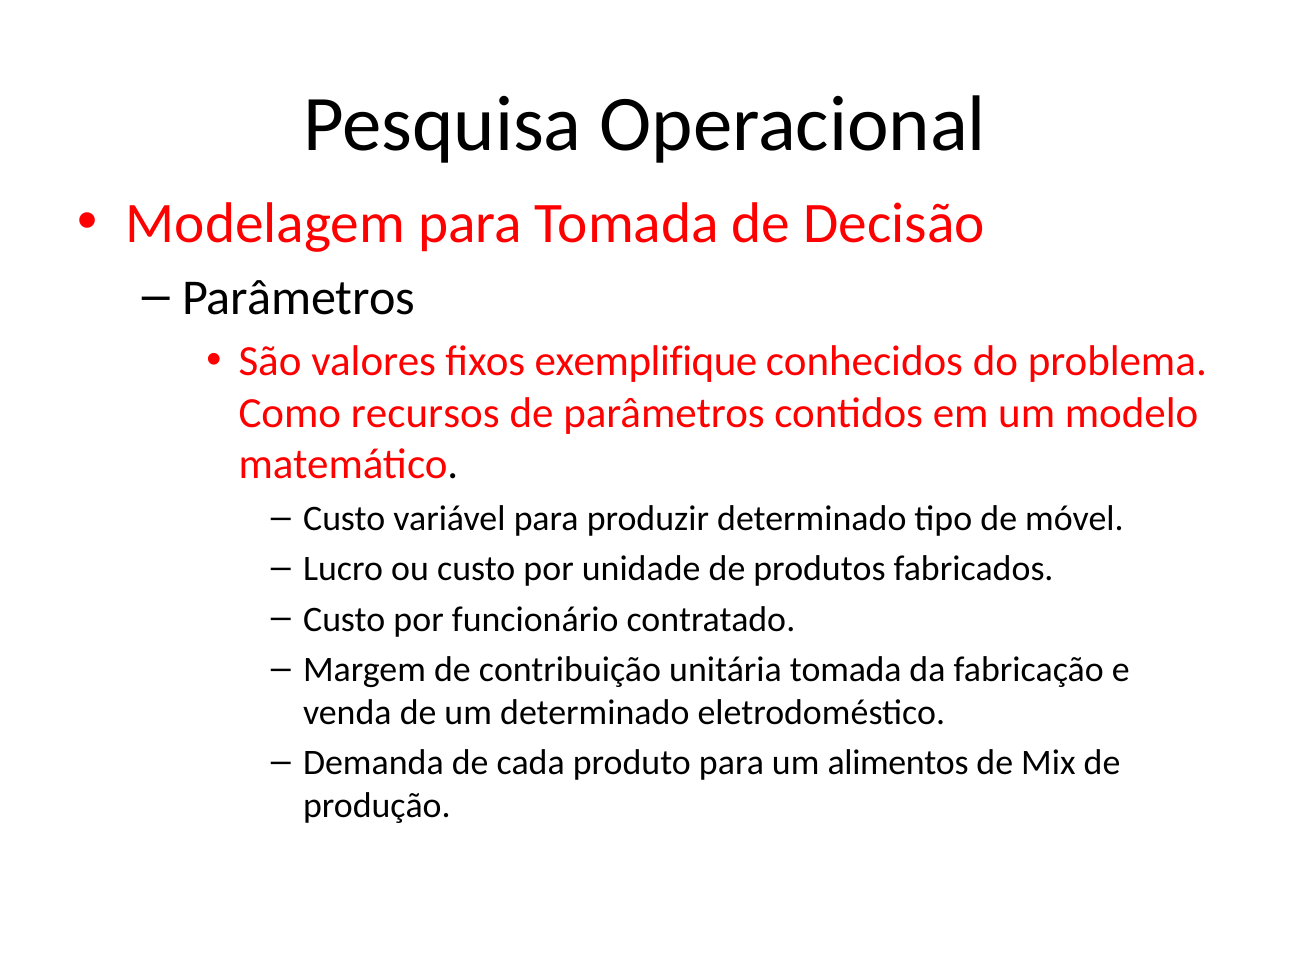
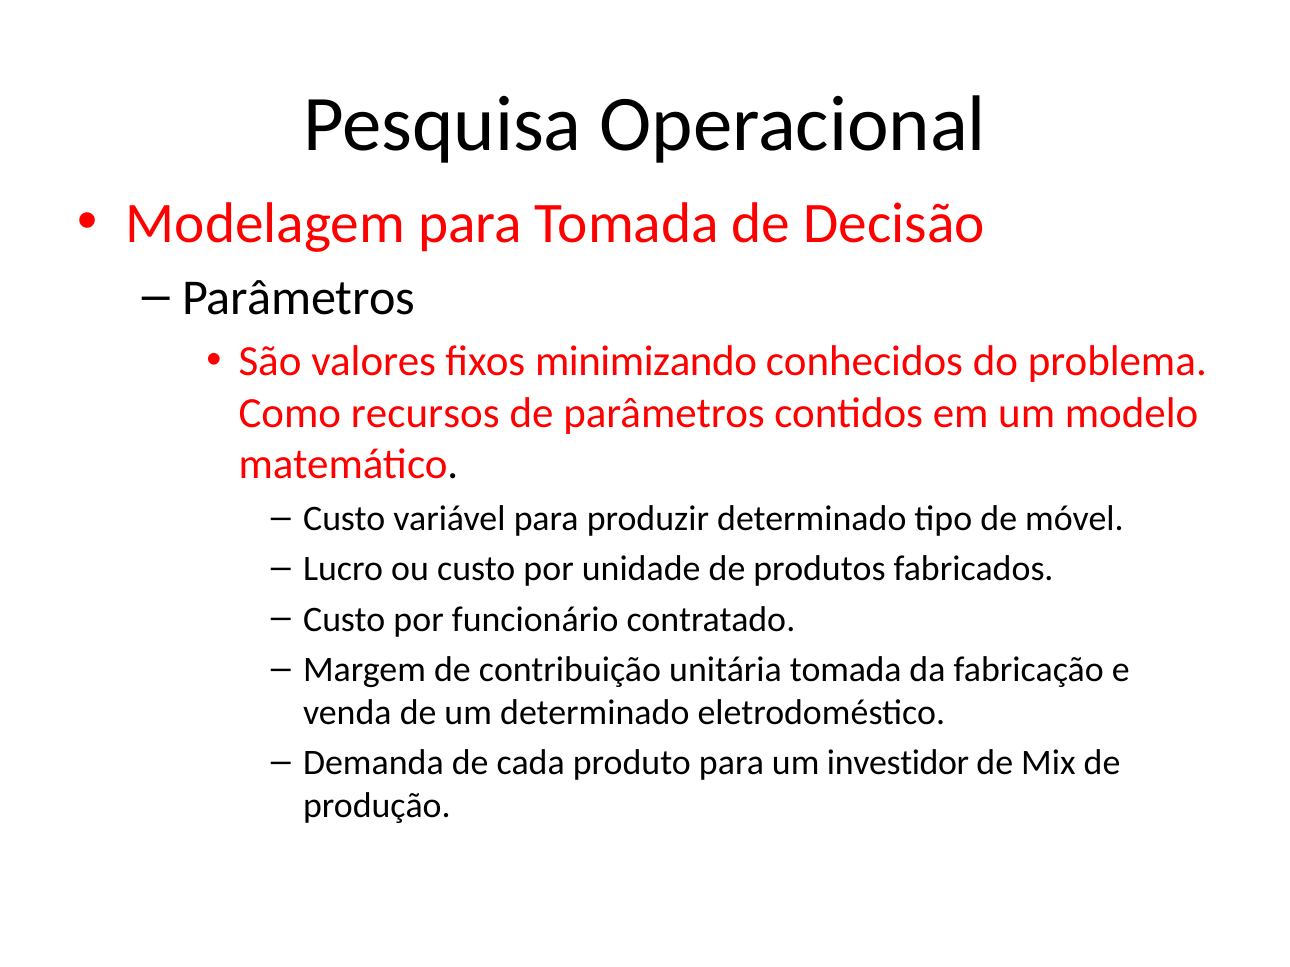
exemplifique: exemplifique -> minimizando (646, 362)
alimentos: alimentos -> investidor (898, 763)
